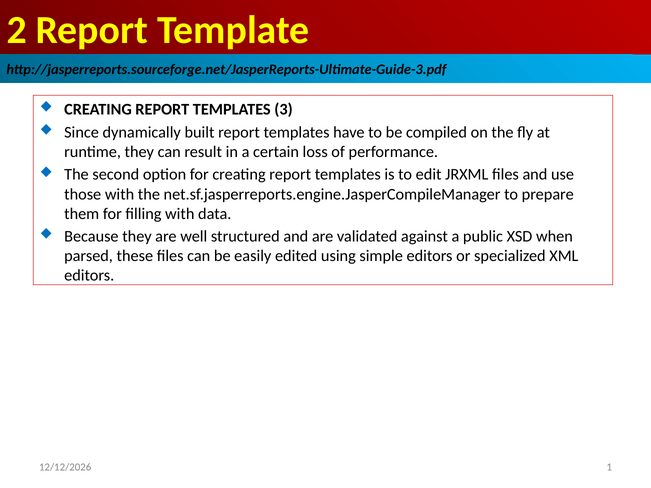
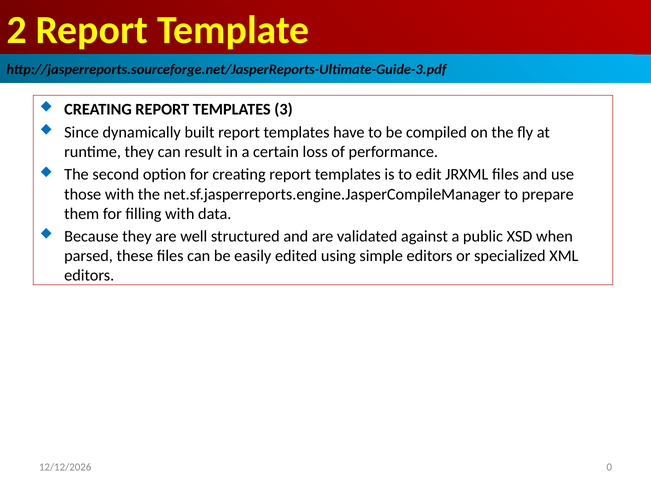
1: 1 -> 0 (609, 468)
